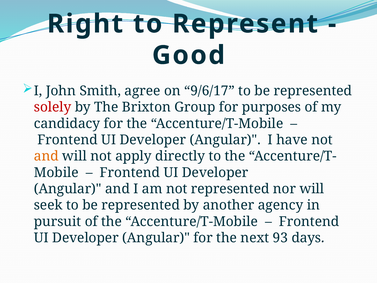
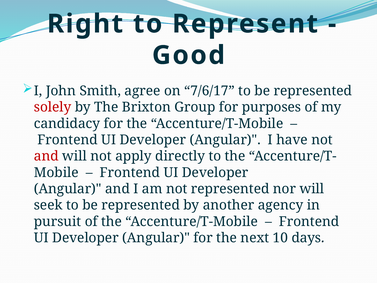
9/6/17: 9/6/17 -> 7/6/17 (209, 91)
and colour: orange -> red (46, 156)
93: 93 -> 10 (280, 238)
